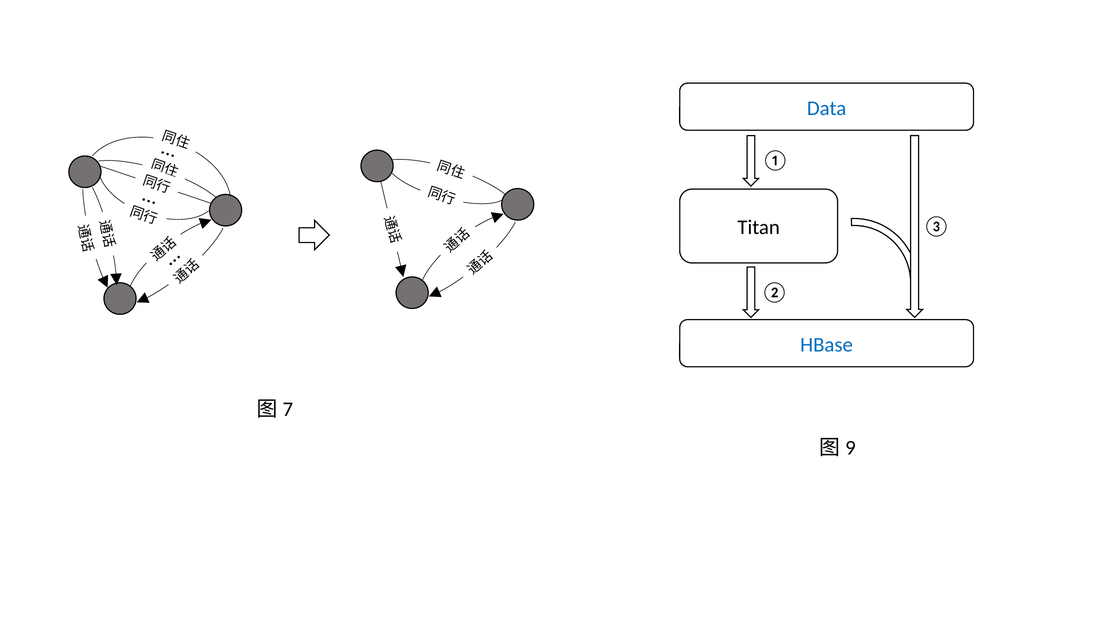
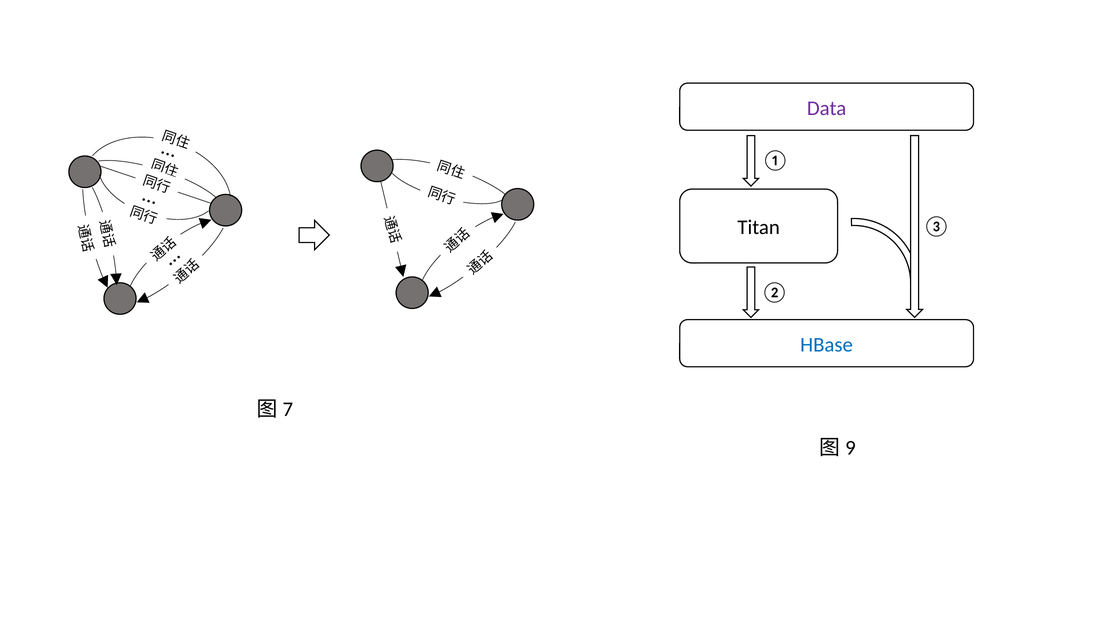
Data colour: blue -> purple (827, 108)
